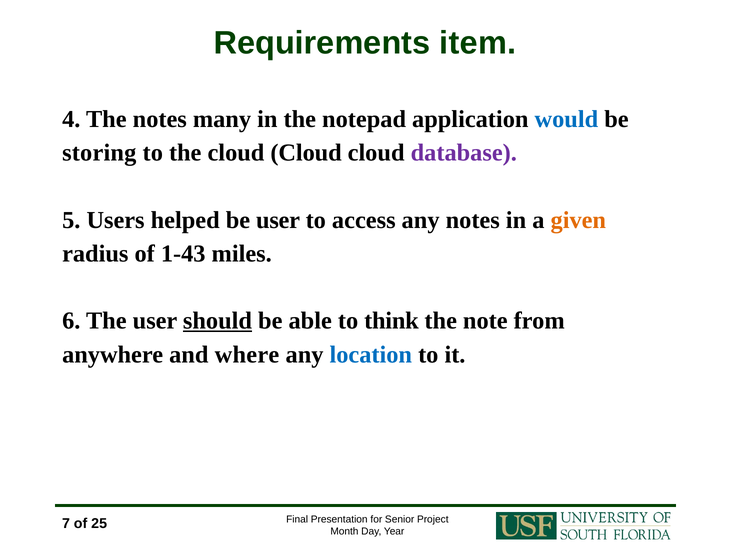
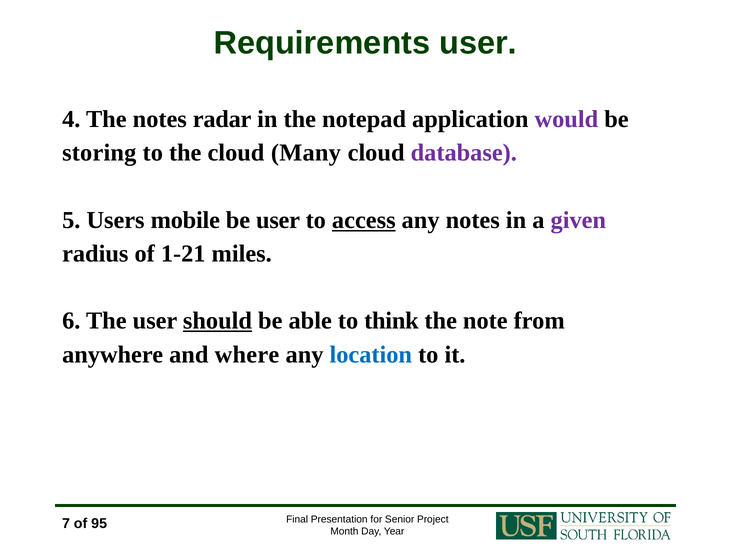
Requirements item: item -> user (478, 43)
many: many -> radar (222, 119)
would colour: blue -> purple (566, 119)
the cloud Cloud: Cloud -> Many (306, 153)
helped: helped -> mobile (185, 220)
access underline: none -> present (364, 220)
given colour: orange -> purple (578, 220)
1-43: 1-43 -> 1-21 (183, 254)
25: 25 -> 95 (99, 524)
